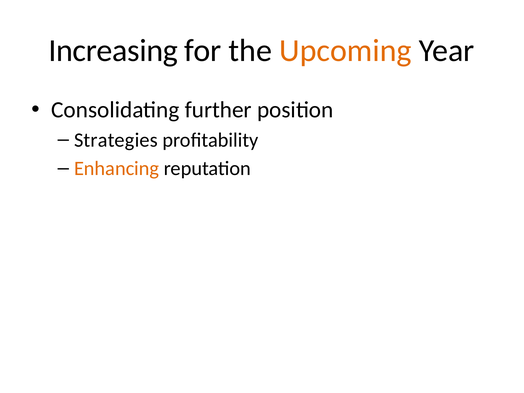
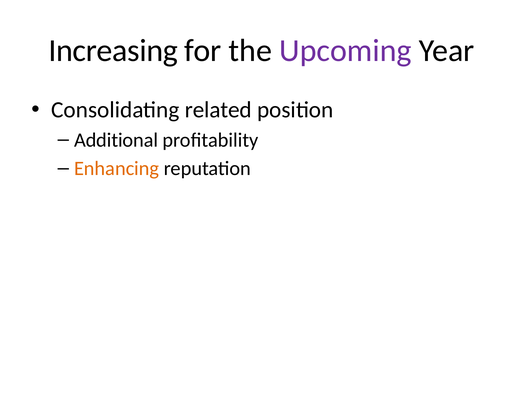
Upcoming colour: orange -> purple (345, 51)
further: further -> related (218, 110)
Strategies: Strategies -> Additional (116, 140)
